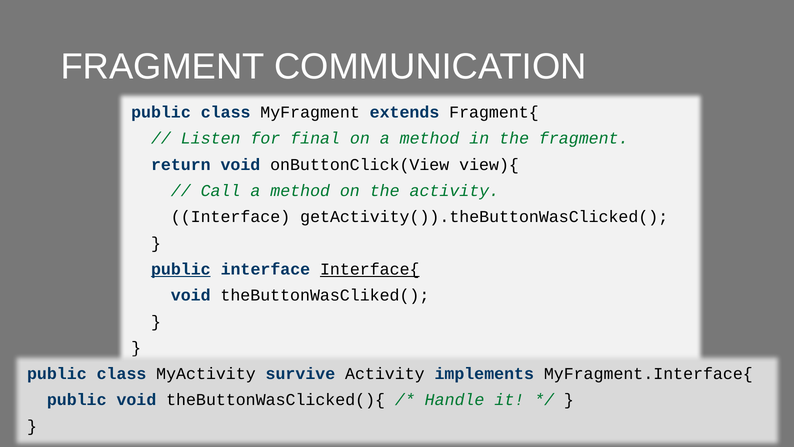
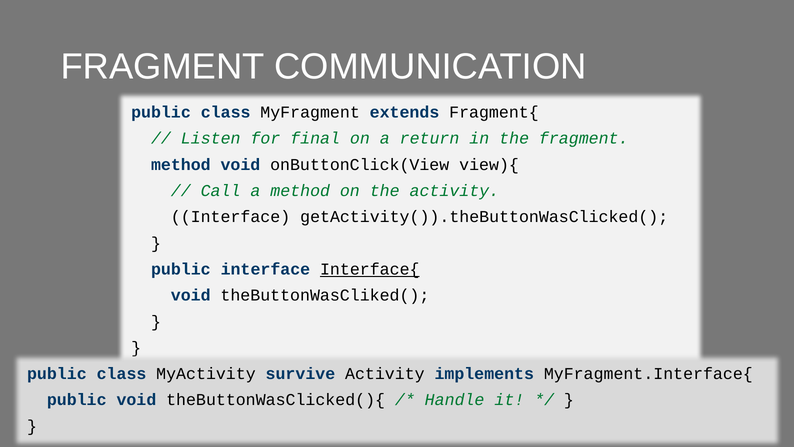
on a method: method -> return (430, 138)
return: return -> method (181, 164)
public underline: present -> none (181, 269)
